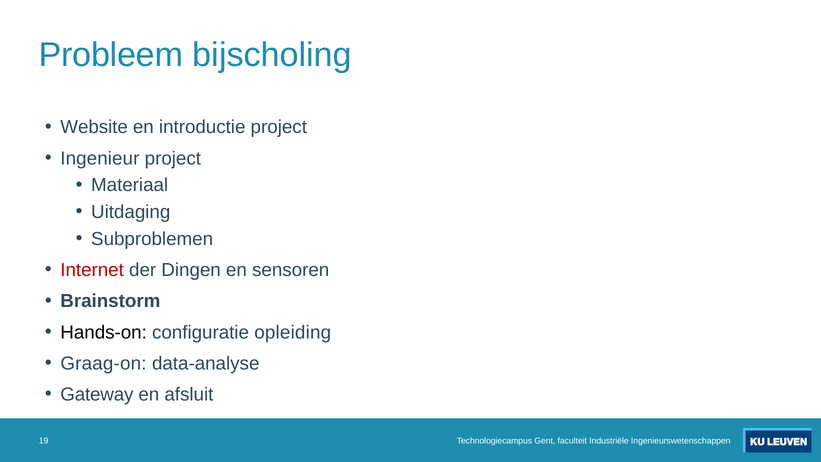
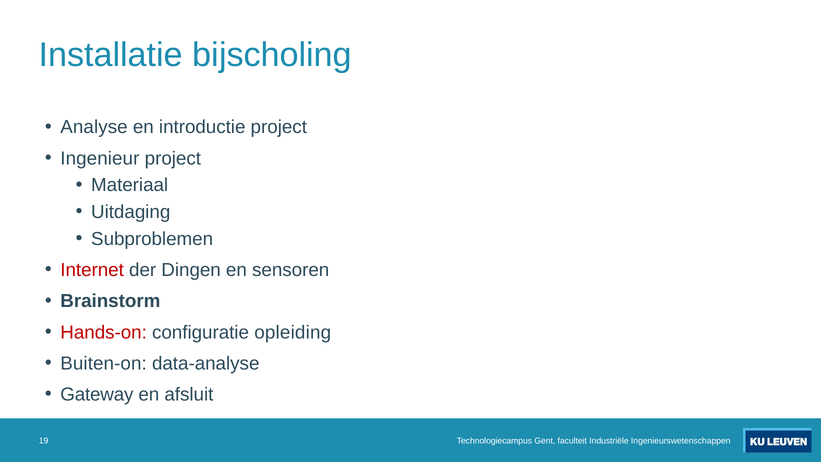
Probleem: Probleem -> Installatie (111, 55)
Website: Website -> Analyse (94, 127)
Hands-on colour: black -> red (104, 332)
Graag-on: Graag-on -> Buiten-on (104, 363)
